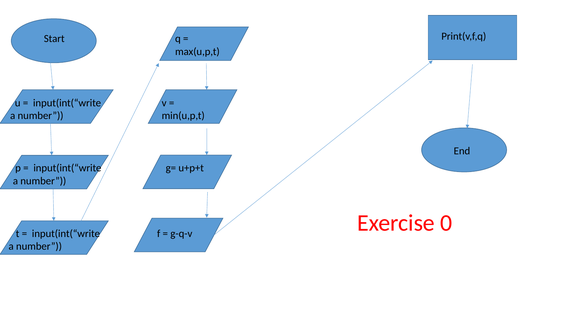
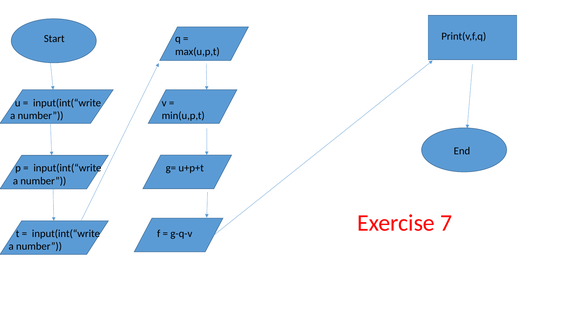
0: 0 -> 7 (446, 223)
